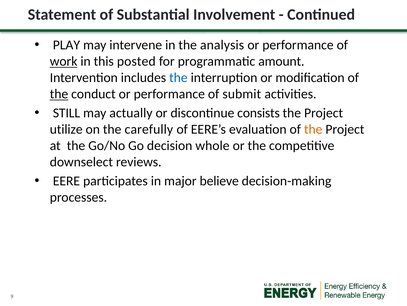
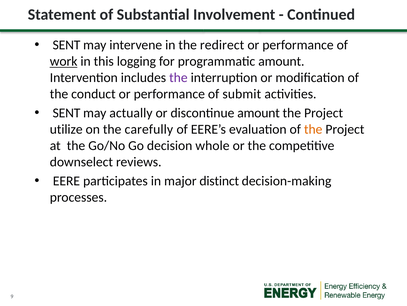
PLAY: PLAY -> SENT (67, 45)
analysis: analysis -> redirect (222, 45)
posted: posted -> logging (136, 61)
the colour: blue -> purple (178, 78)
the underline: present -> none (59, 94)
STILL: STILL -> SENT (67, 113)
discontinue consists: consists -> amount (259, 113)
believe: believe -> distinct (219, 181)
